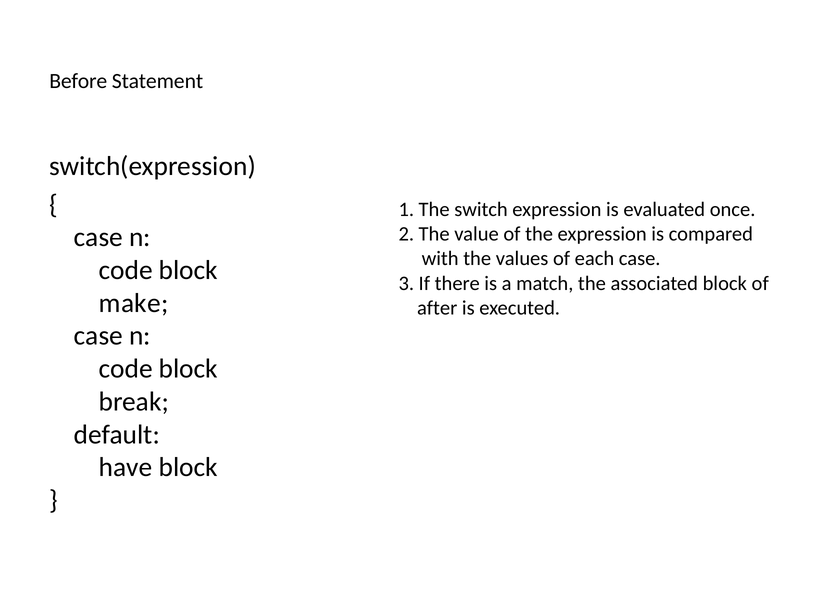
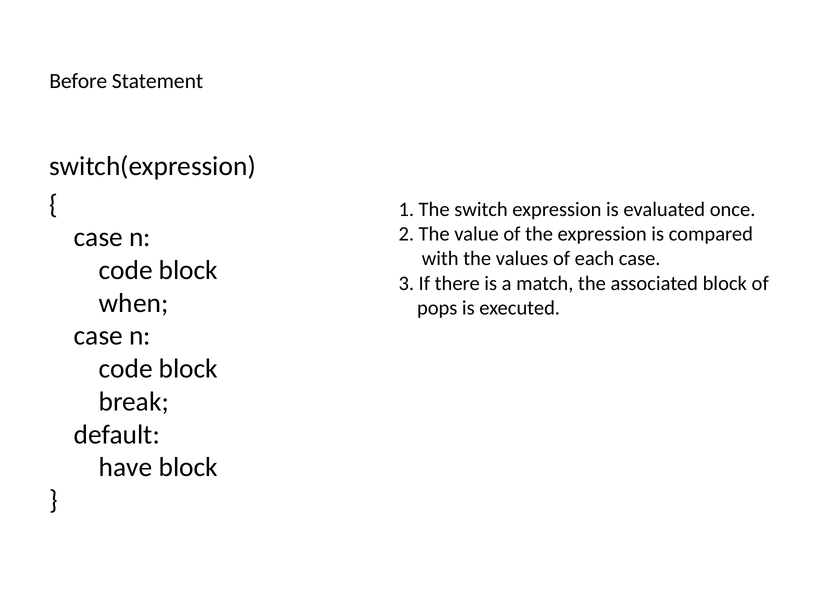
make: make -> when (134, 303)
after: after -> pops (437, 308)
